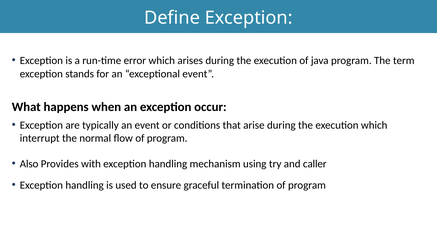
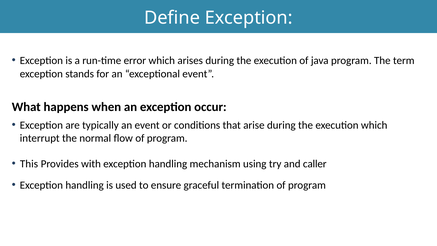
Also: Also -> This (29, 164)
